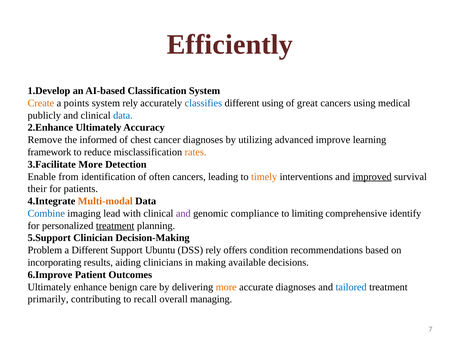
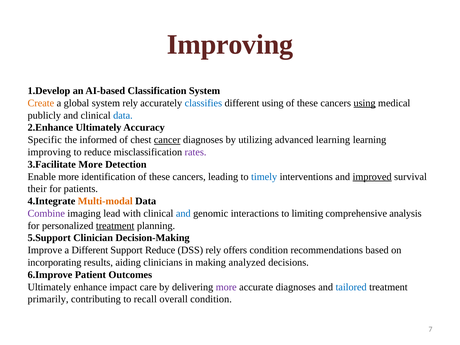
Efficiently: Efficiently -> Improving (230, 45)
points: points -> global (76, 103)
great: great -> these (307, 103)
using underline: none -> present (365, 103)
Remove: Remove -> Specific (45, 140)
cancer underline: none -> present (167, 140)
advanced improve: improve -> learning (333, 140)
framework: framework -> improving (49, 152)
rates colour: orange -> purple (196, 152)
Enable from: from -> more (69, 177)
identification of often: often -> these (160, 177)
timely colour: orange -> blue (264, 177)
Combine colour: blue -> purple (46, 213)
and colour: purple -> blue (183, 213)
compliance: compliance -> interactions (255, 213)
identify: identify -> analysis (405, 213)
Problem: Problem -> Improve (45, 250)
Support Ubuntu: Ubuntu -> Reduce (160, 250)
available: available -> analyzed (247, 262)
benign: benign -> impact (123, 287)
more colour: orange -> purple (226, 287)
overall managing: managing -> condition (211, 299)
